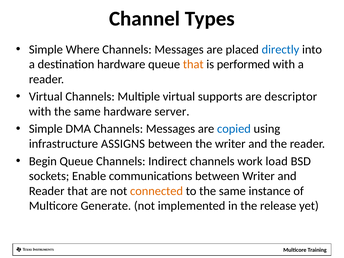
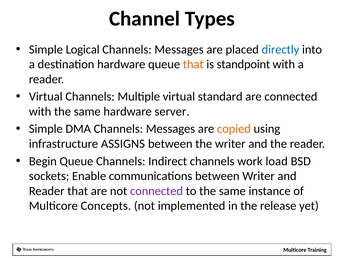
Where: Where -> Logical (83, 49)
performed: performed -> standpoint (243, 64)
supports: supports -> standard (220, 97)
are descriptor: descriptor -> connected (291, 97)
copied colour: blue -> orange (234, 129)
connected colour: orange -> purple (157, 191)
Generate: Generate -> Concepts (106, 206)
